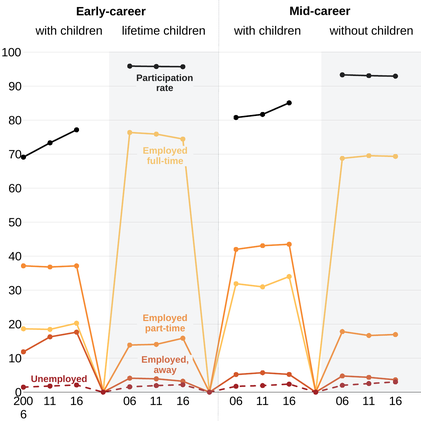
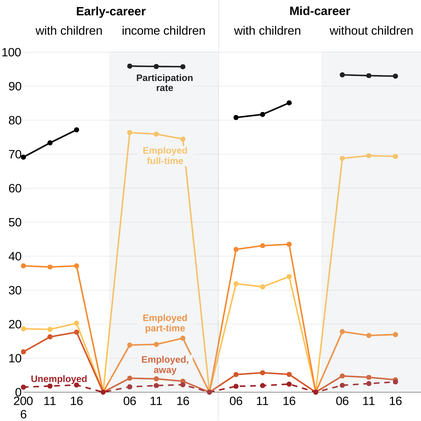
lifetime: lifetime -> income (141, 31)
